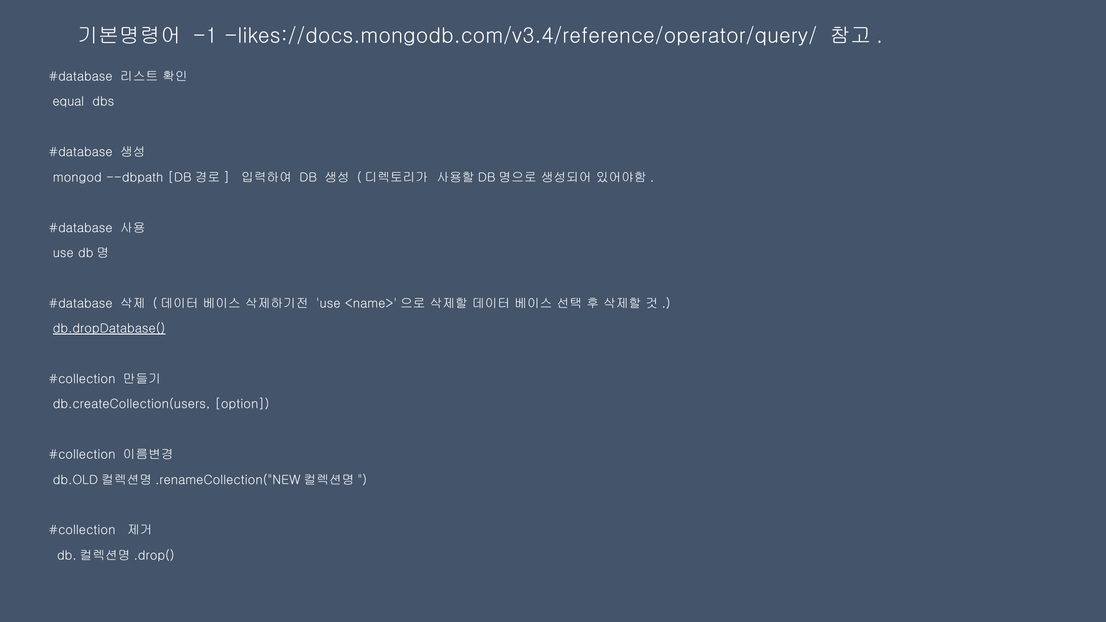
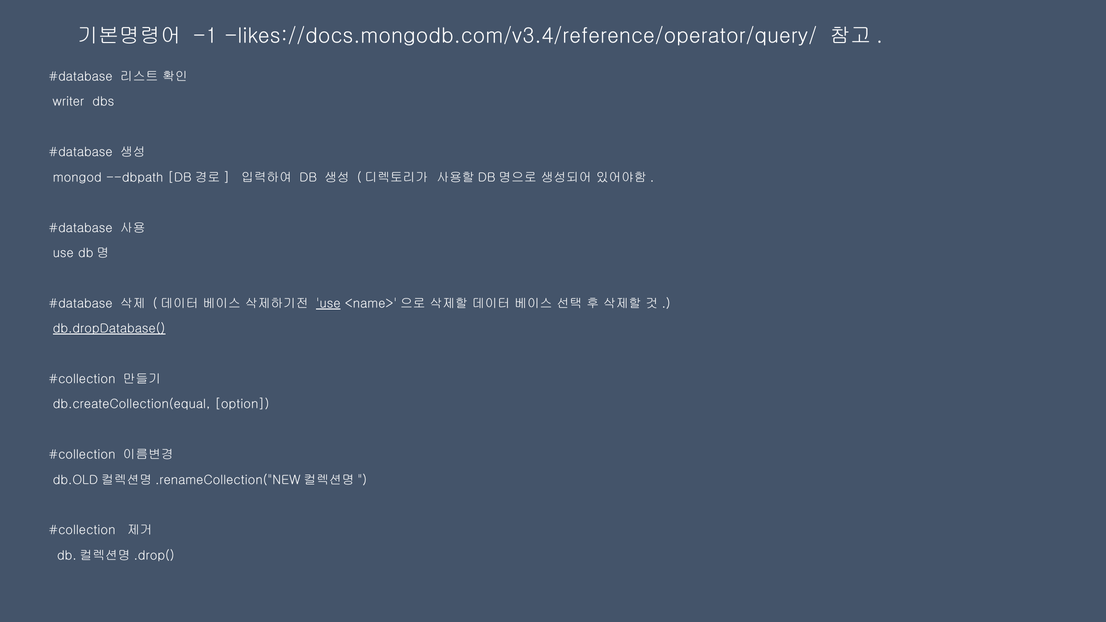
equal: equal -> writer (68, 102)
use underline: none -> present (328, 304)
db.createCollection(users: db.createCollection(users -> db.createCollection(equal (131, 404)
